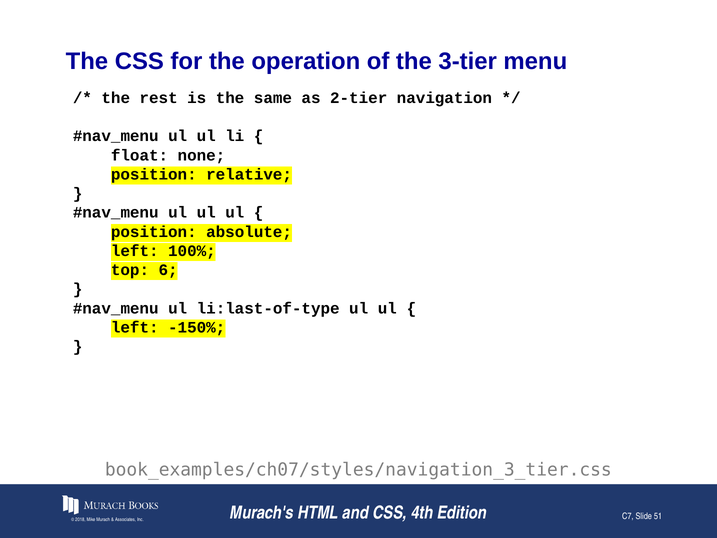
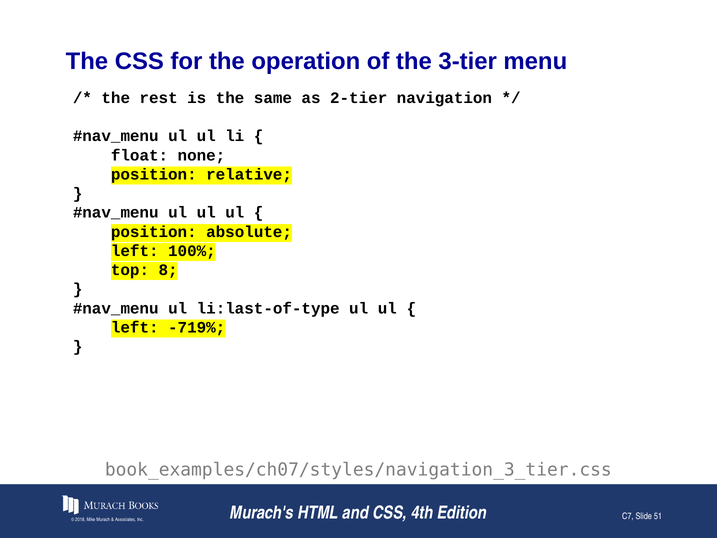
6: 6 -> 8 (168, 270)
-150%: -150% -> -719% (197, 327)
